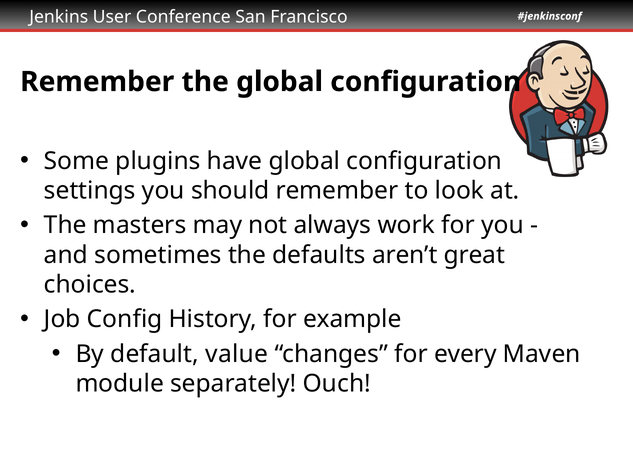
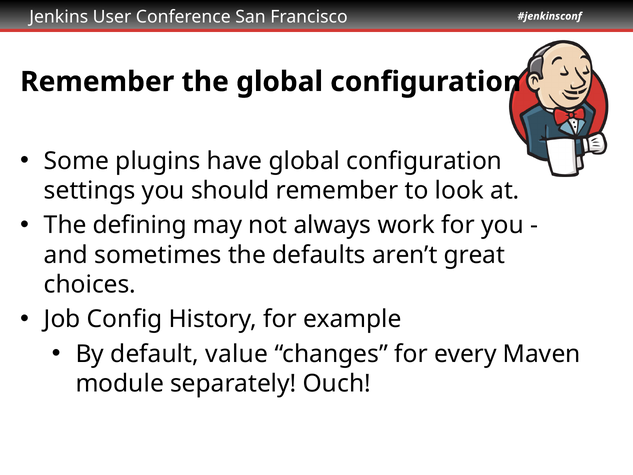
masters: masters -> defining (140, 225)
